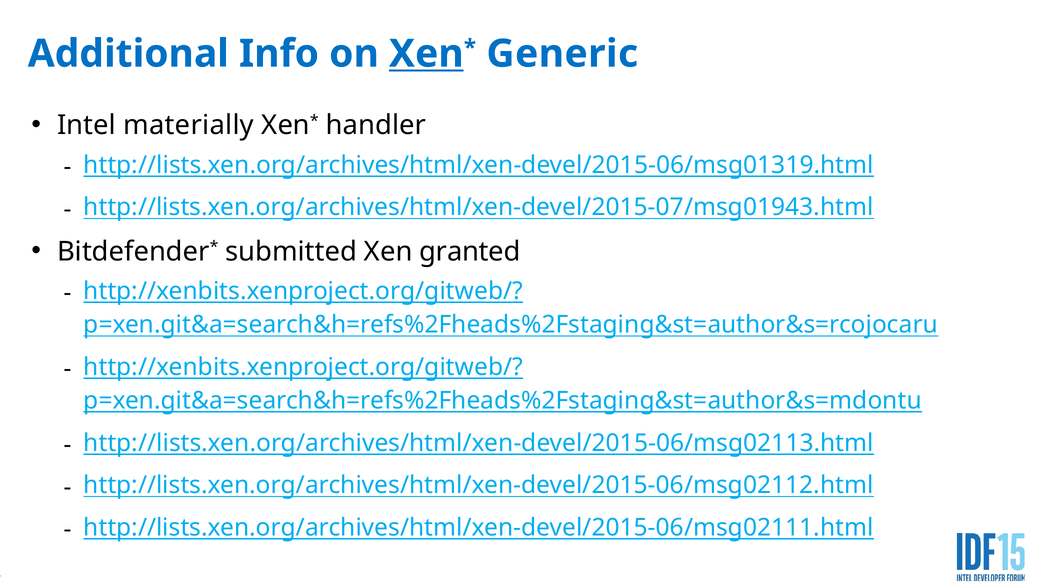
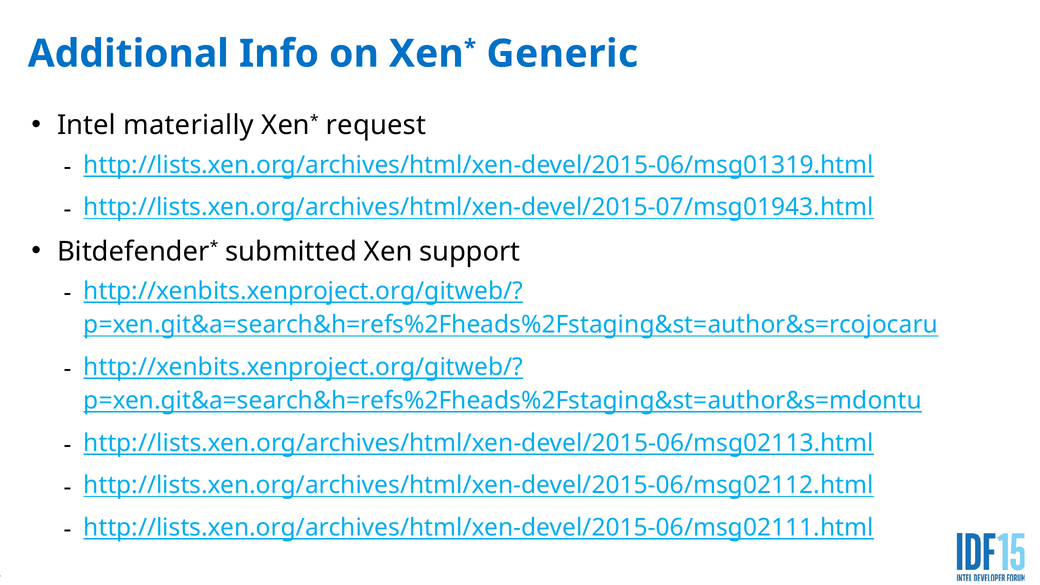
Xen underline: present -> none (426, 54)
handler: handler -> request (376, 125)
granted: granted -> support (470, 252)
